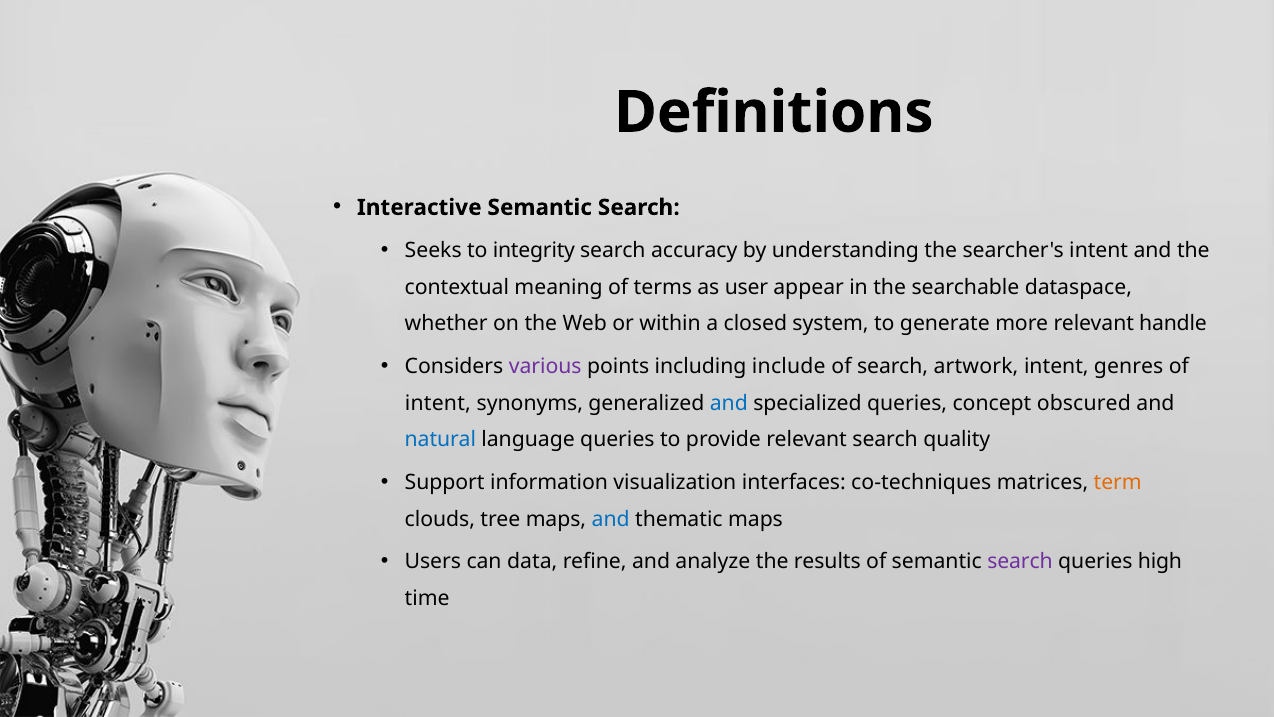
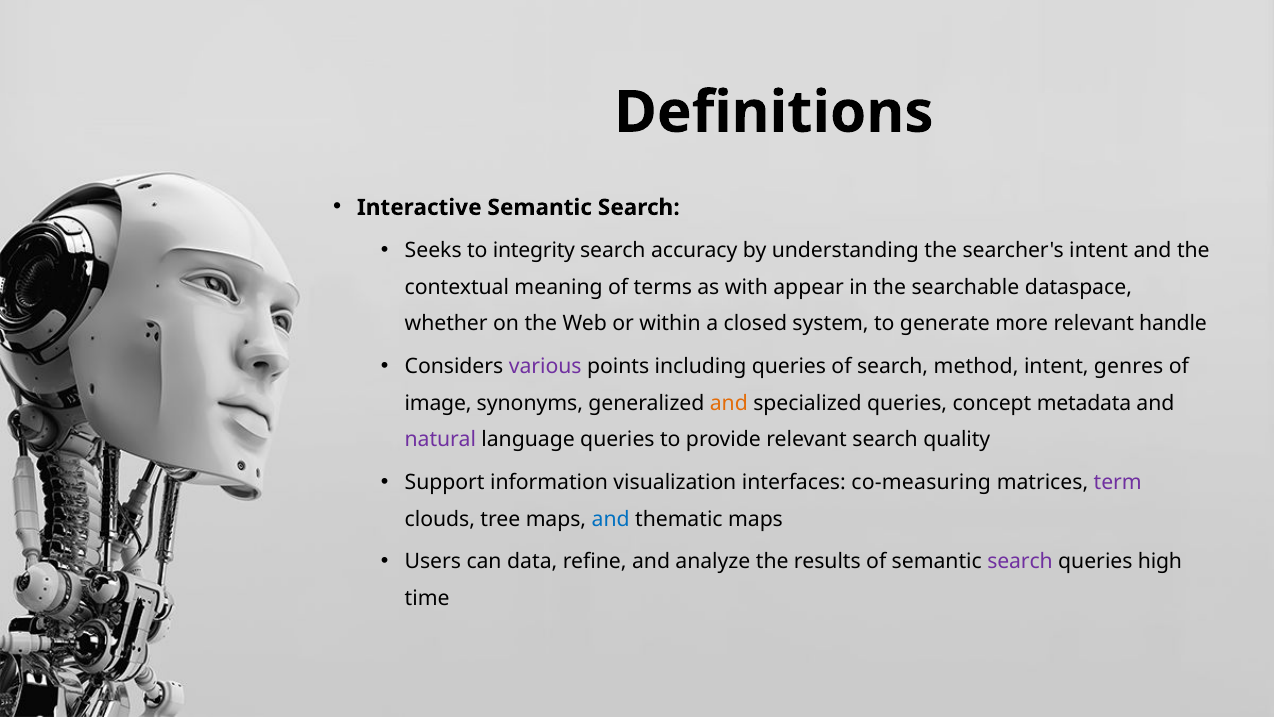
user: user -> with (746, 287)
including include: include -> queries (789, 366)
artwork: artwork -> method (976, 366)
intent: intent -> image (438, 403)
and colour: blue -> orange (729, 403)
obscured: obscured -> metadata (1084, 403)
natural colour: blue -> purple (440, 440)
co-techniques: co-techniques -> co-measuring (921, 482)
term colour: orange -> purple (1118, 482)
